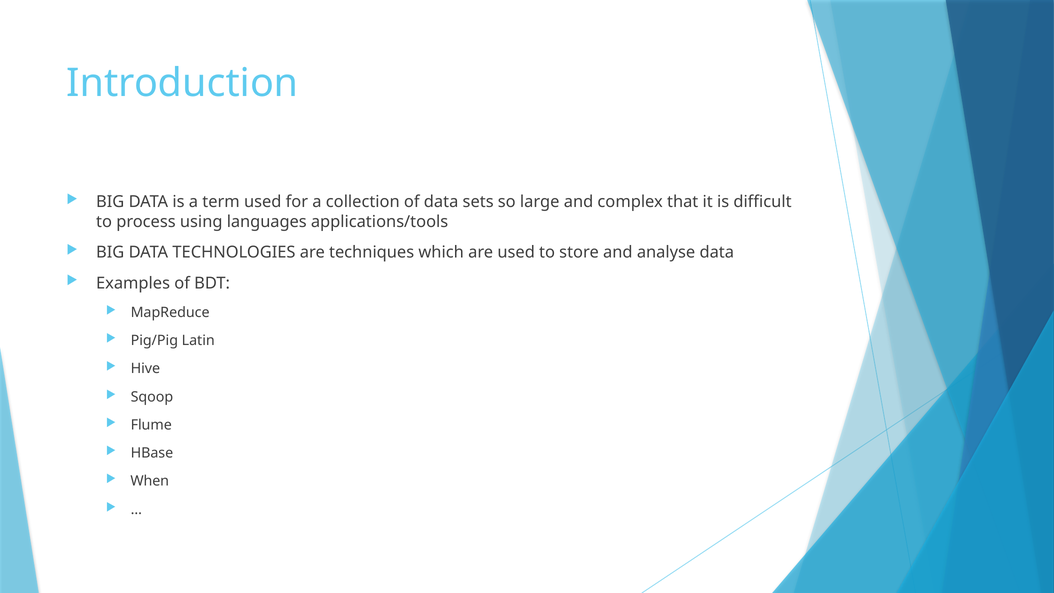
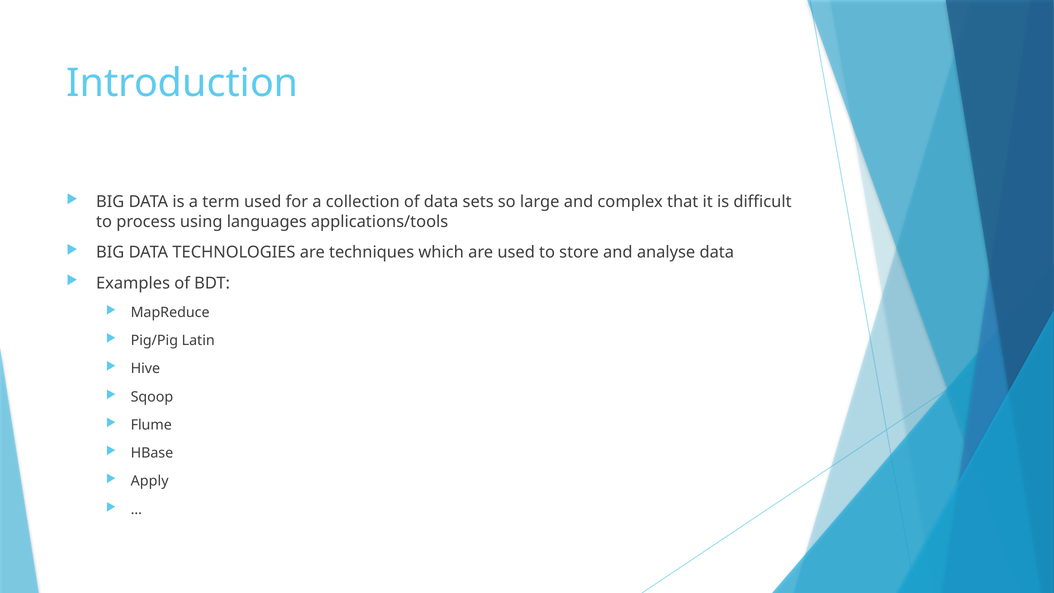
When: When -> Apply (150, 481)
